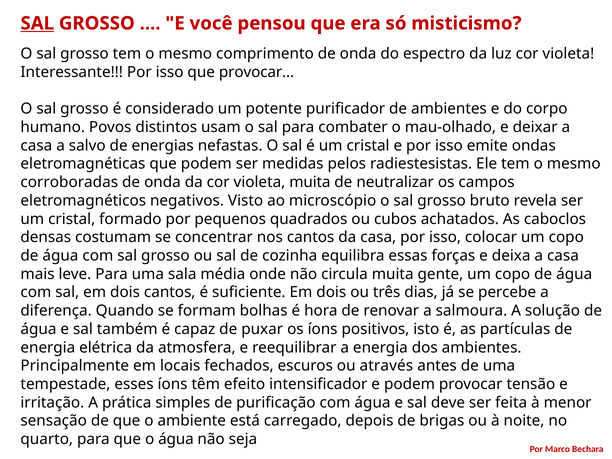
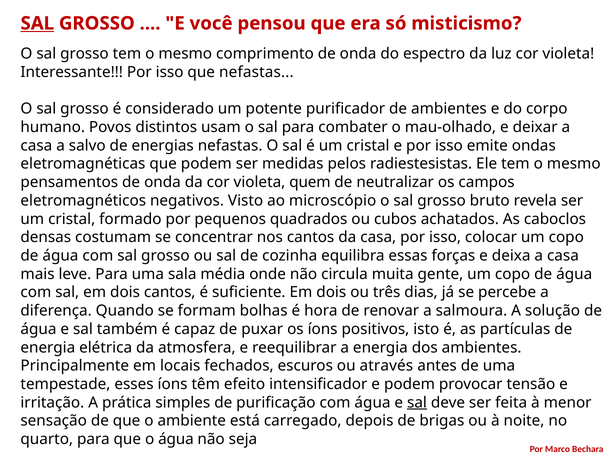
que provocar: provocar -> nefastas (256, 72)
corroboradas: corroboradas -> pensamentos (69, 182)
violeta muita: muita -> quem (310, 182)
sal underline: none -> present (417, 403)
